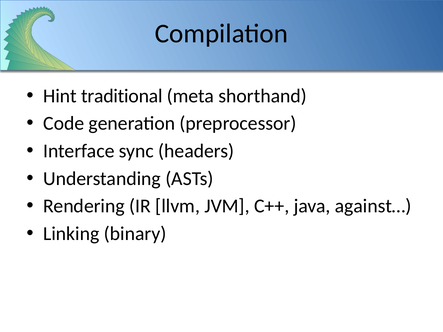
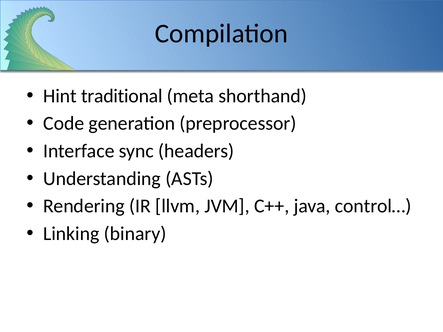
against…: against… -> control… (373, 206)
